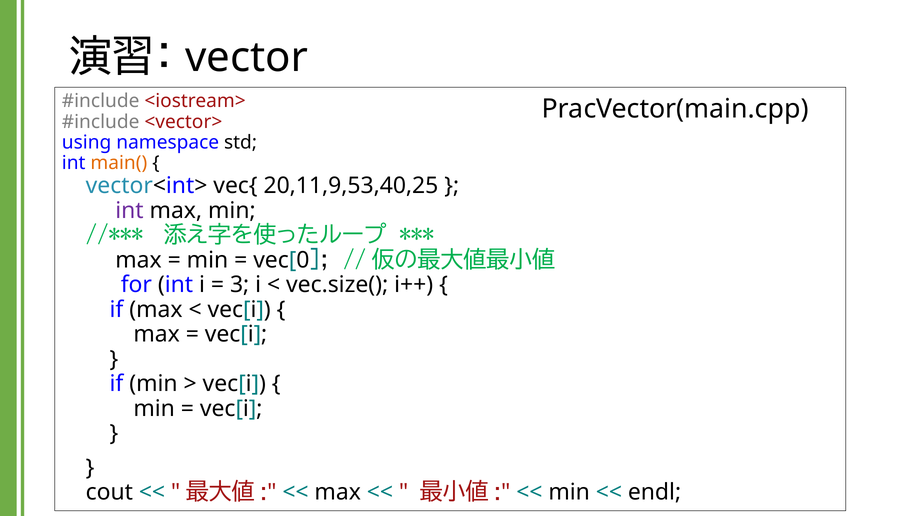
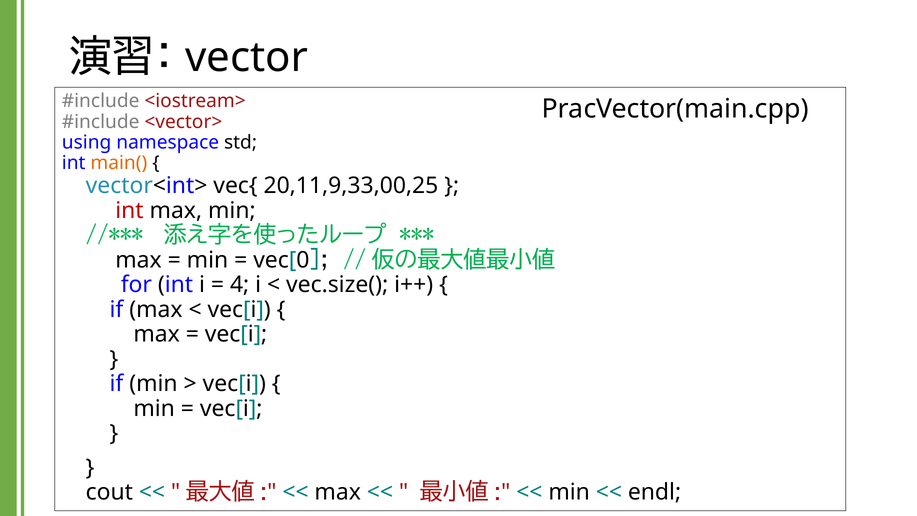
20,11,9,53,40,25: 20,11,9,53,40,25 -> 20,11,9,33,00,25 (351, 186)
int colour: purple -> red (129, 210)
3: 3 -> 4 (240, 285)
